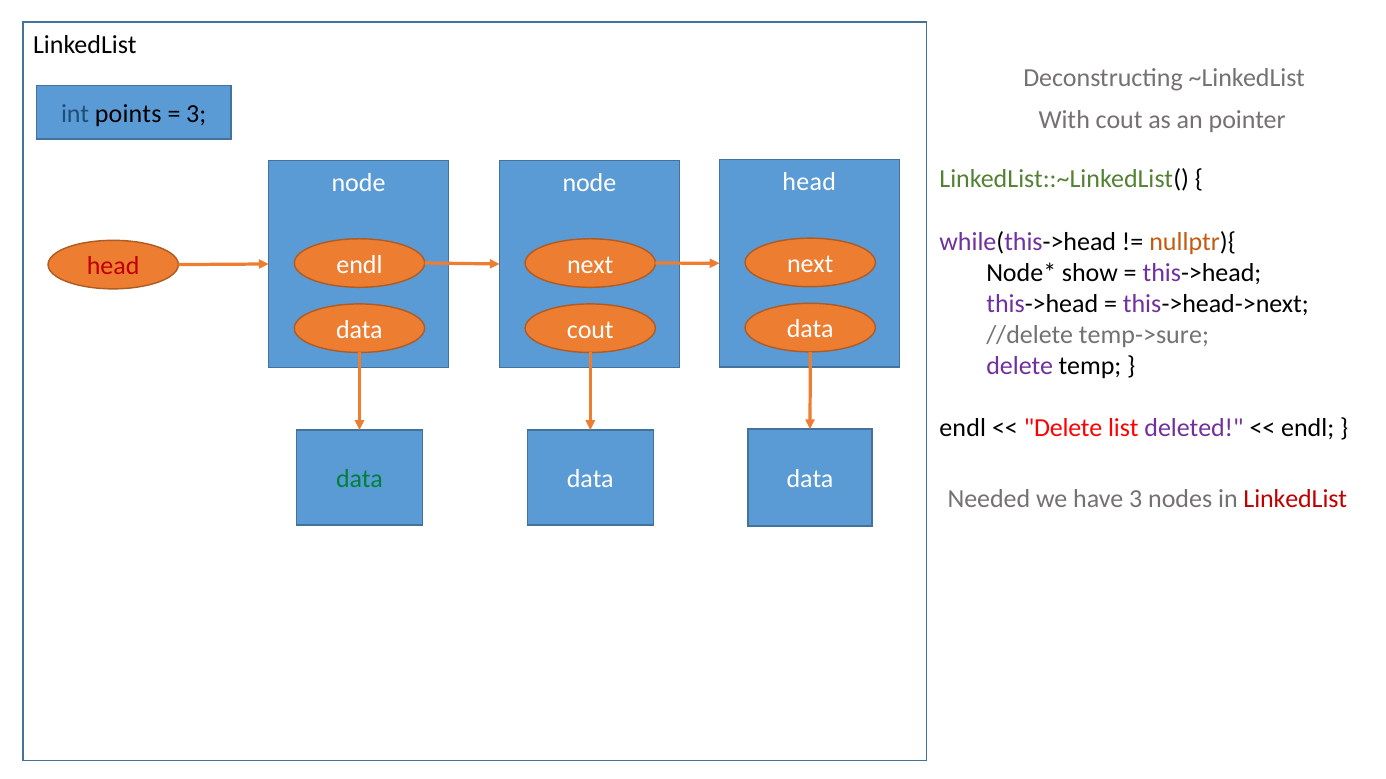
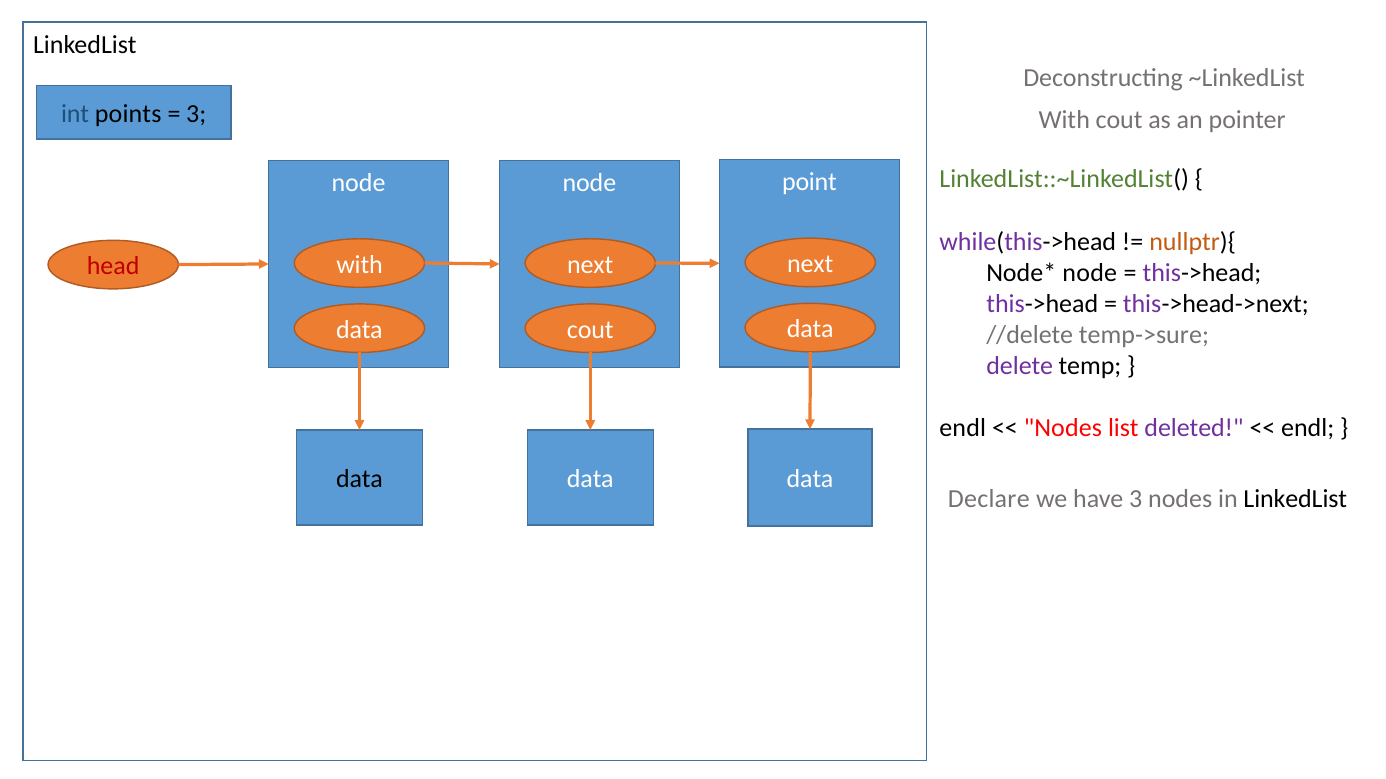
head: head -> point (809, 182)
endl: endl -> with (360, 265)
show: show -> node (1090, 273)
Delete: Delete -> Nodes (1063, 429)
data colour: green -> black (360, 480)
Needed: Needed -> Declare (989, 499)
LinkedList colour: red -> black (1295, 499)
